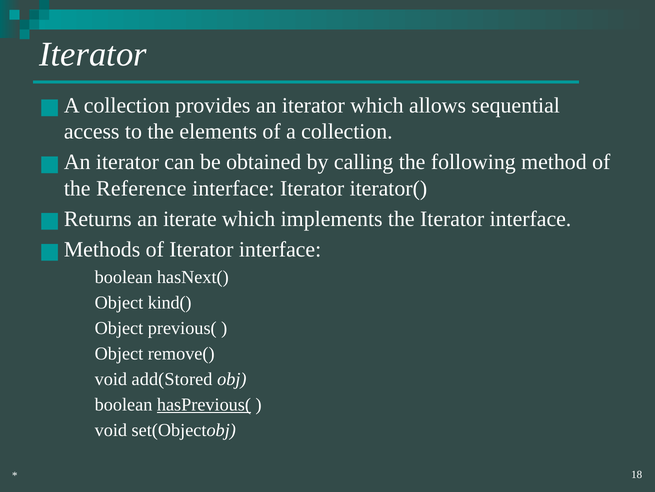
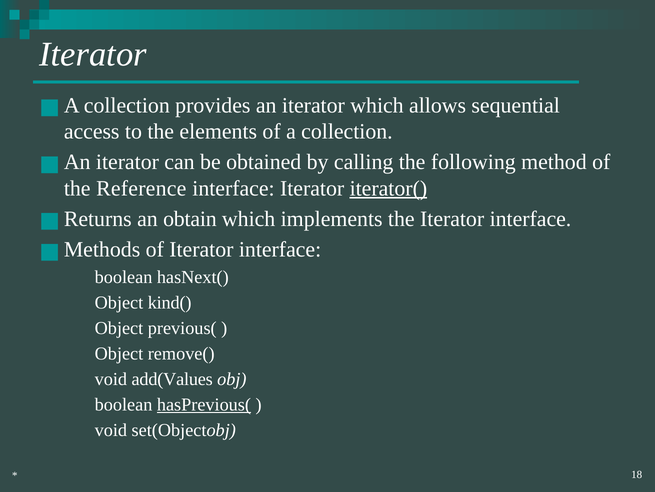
iterator( underline: none -> present (388, 188)
iterate: iterate -> obtain (190, 219)
add(Stored: add(Stored -> add(Values (172, 379)
